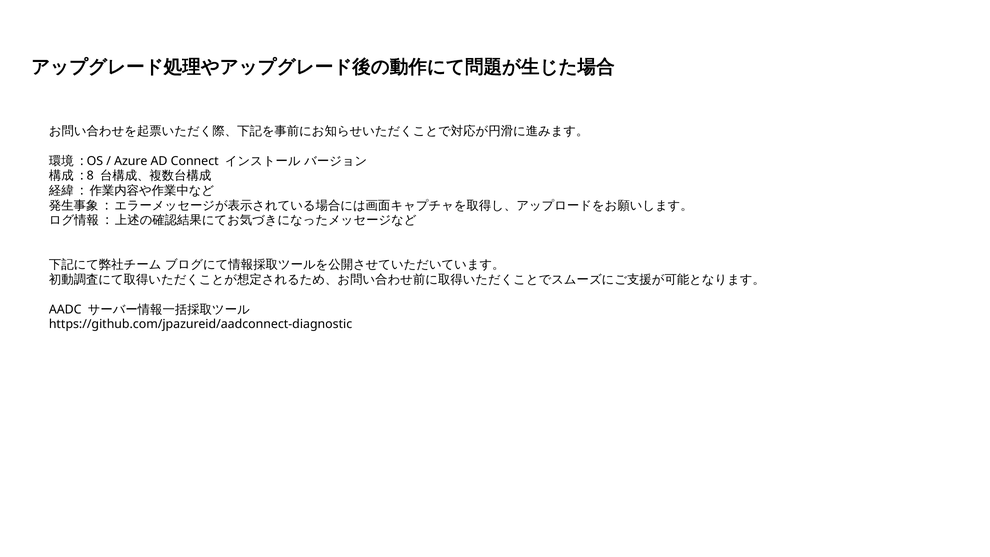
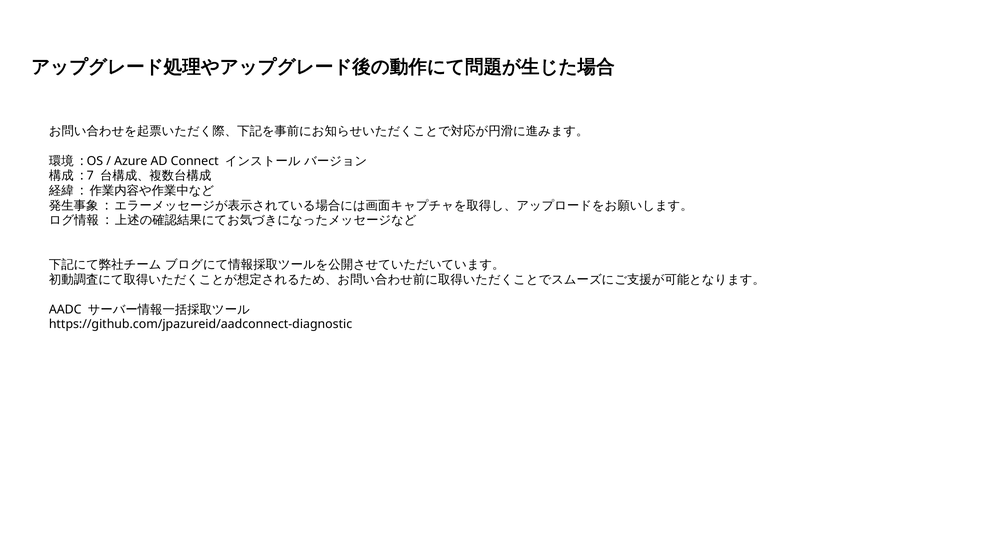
8: 8 -> 7 (90, 176)
